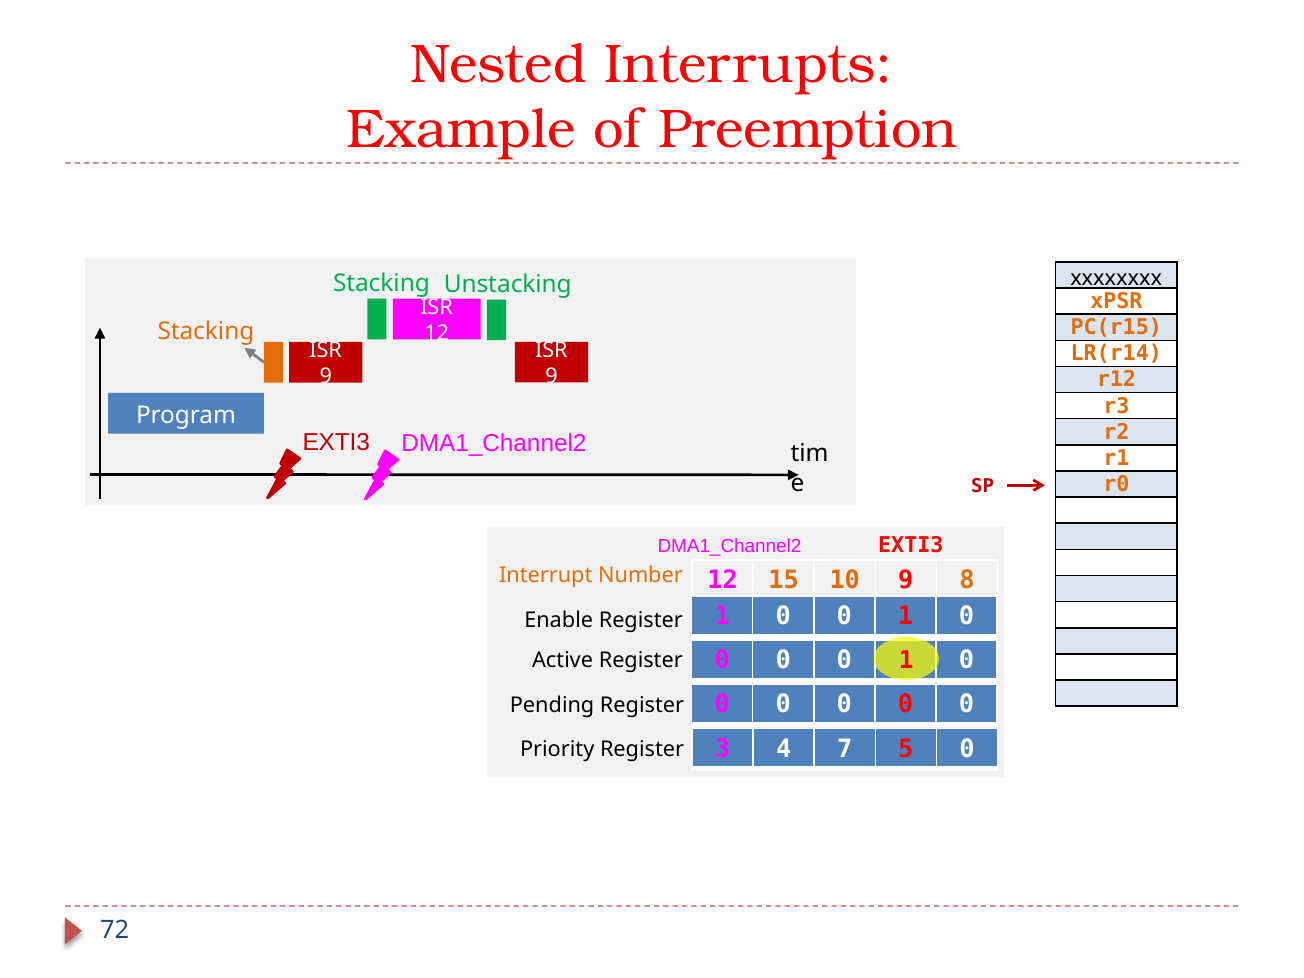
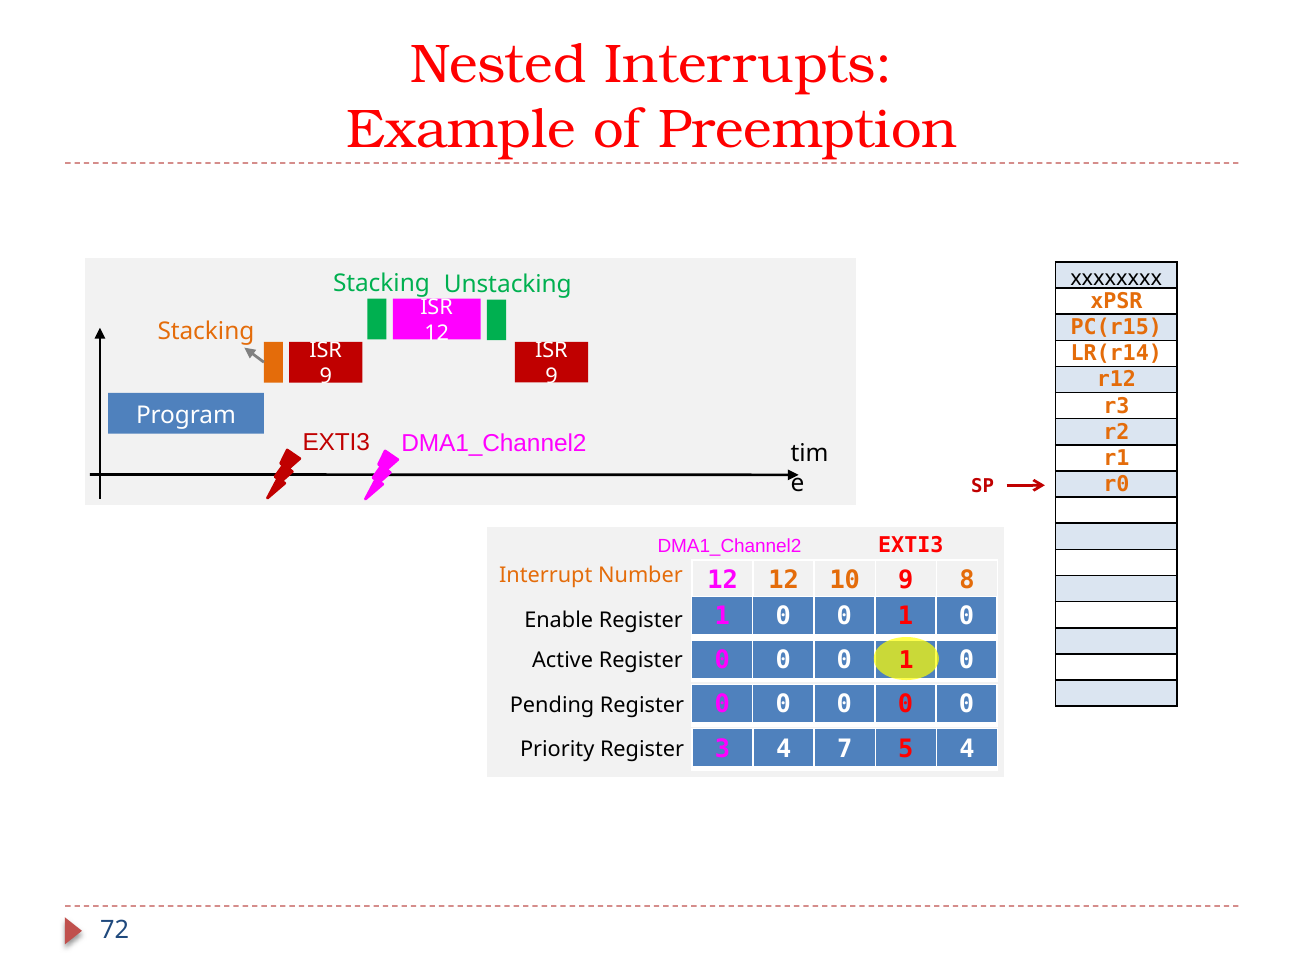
12 15: 15 -> 12 (784, 580)
5 0: 0 -> 4 (967, 749)
